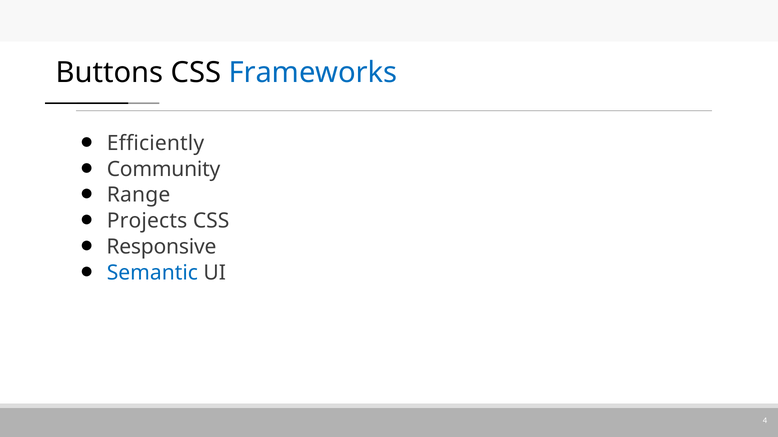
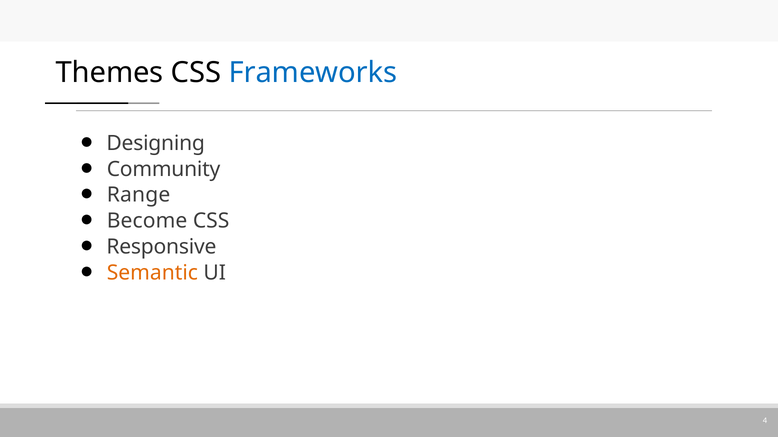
Buttons: Buttons -> Themes (110, 73)
Efficiently: Efficiently -> Designing (156, 143)
Projects: Projects -> Become (147, 221)
Semantic colour: blue -> orange (152, 273)
